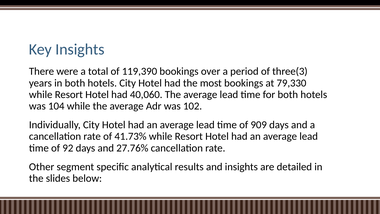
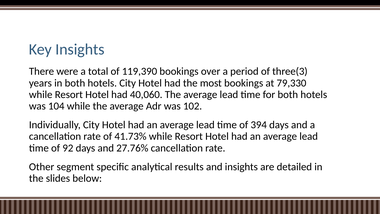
909: 909 -> 394 (259, 125)
